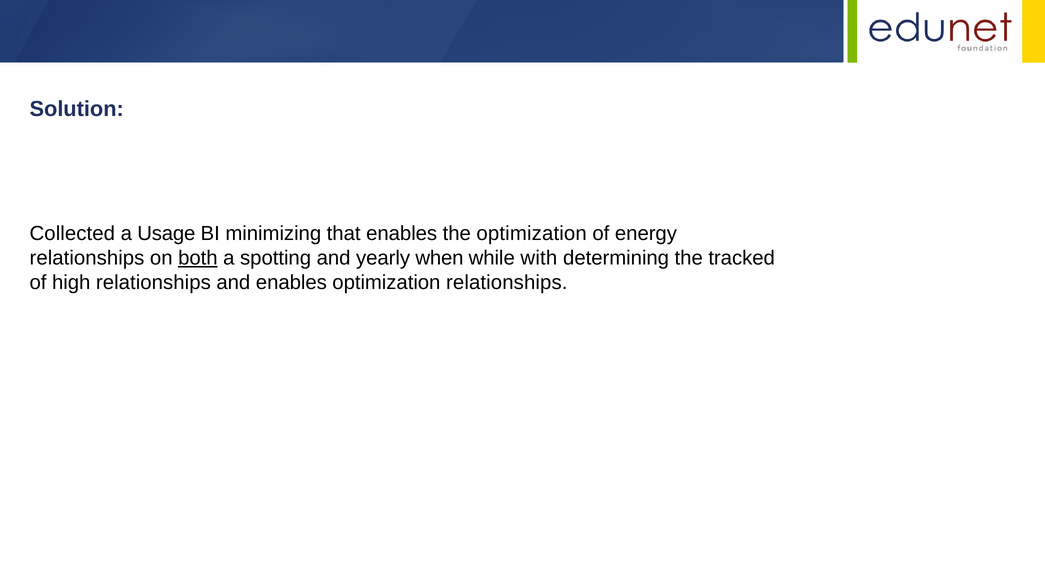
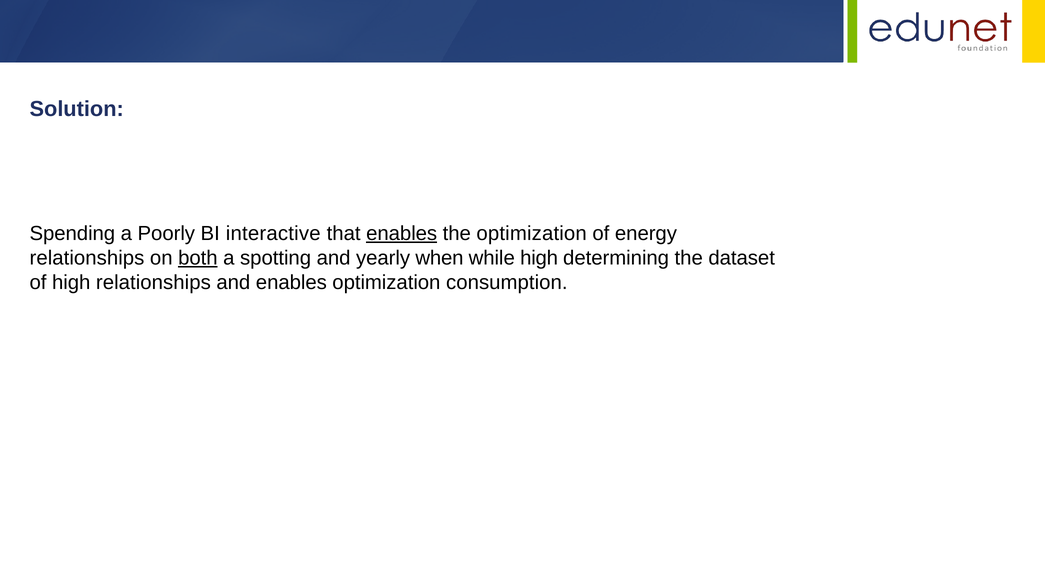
Collected: Collected -> Spending (72, 233)
Usage: Usage -> Poorly (166, 233)
minimizing: minimizing -> interactive (273, 233)
enables underline: none -> present (402, 233)
while with: with -> high (539, 258)
tracked: tracked -> dataset (742, 258)
optimization relationships: relationships -> consumption (507, 282)
